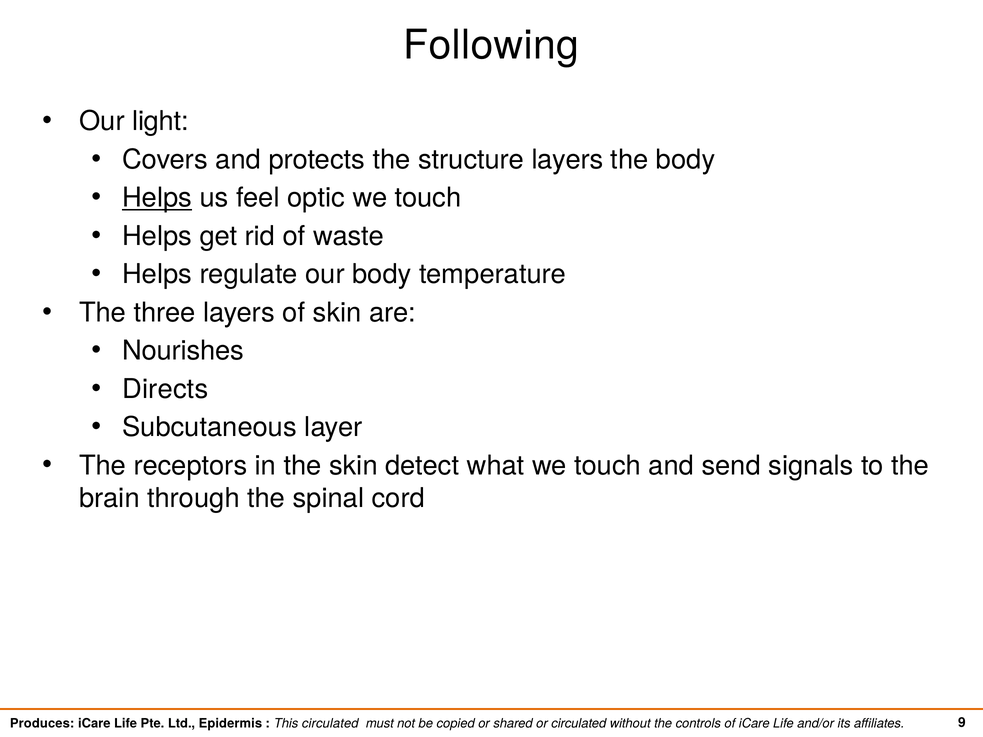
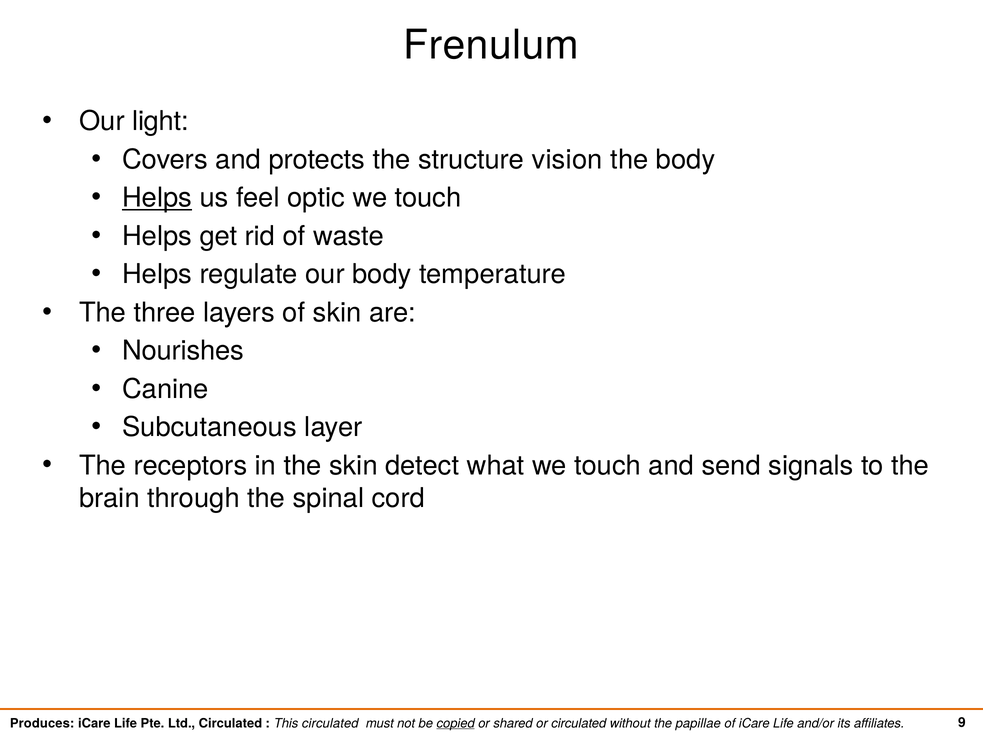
Following: Following -> Frenulum (491, 45)
structure layers: layers -> vision (567, 160)
Directs: Directs -> Canine (165, 389)
Ltd Epidermis: Epidermis -> Circulated (230, 723)
copied underline: none -> present (456, 723)
controls: controls -> papillae (698, 723)
